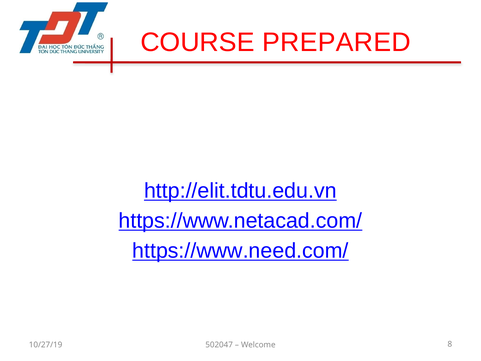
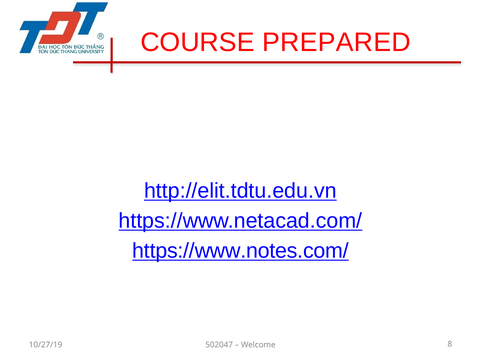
https://www.need.com/: https://www.need.com/ -> https://www.notes.com/ (240, 251)
